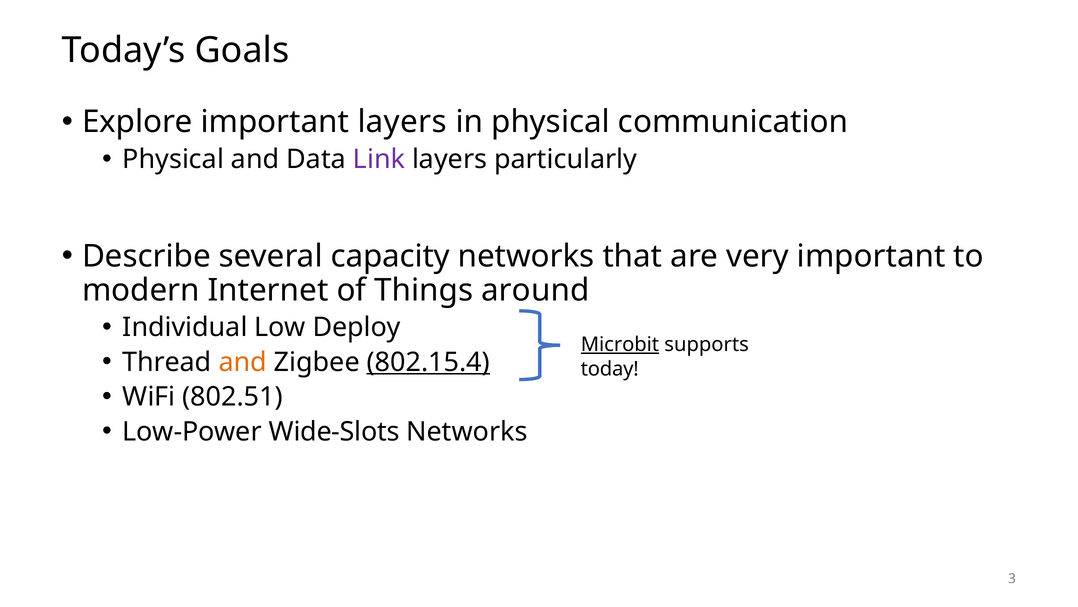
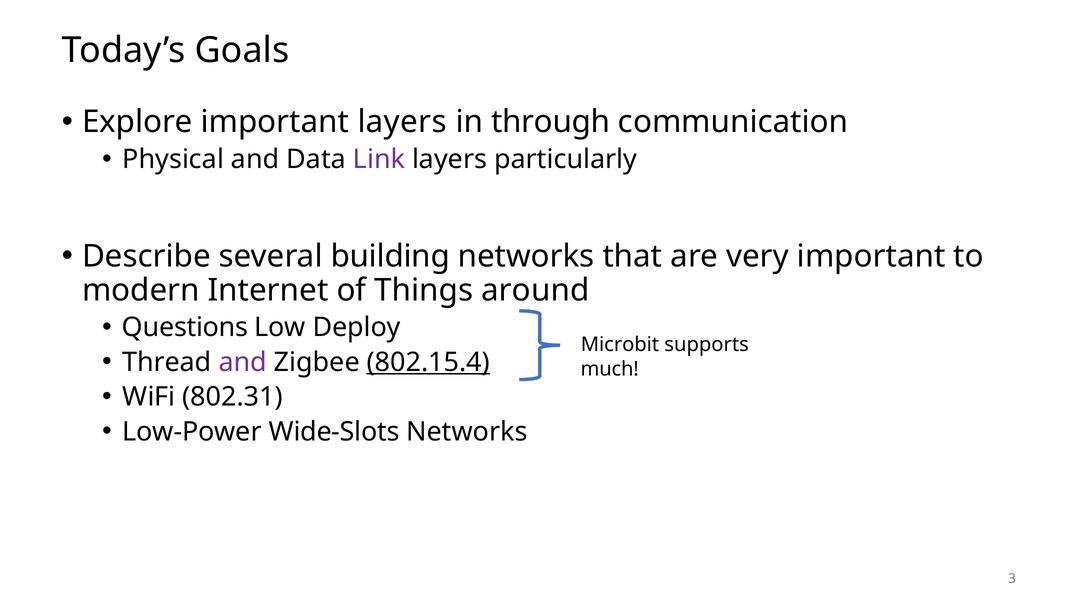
in physical: physical -> through (551, 122)
capacity: capacity -> building (390, 256)
Individual: Individual -> Questions (185, 327)
Microbit underline: present -> none (620, 344)
and colour: orange -> purple (243, 362)
today: today -> much (610, 369)
802.51: 802.51 -> 802.31 (233, 396)
